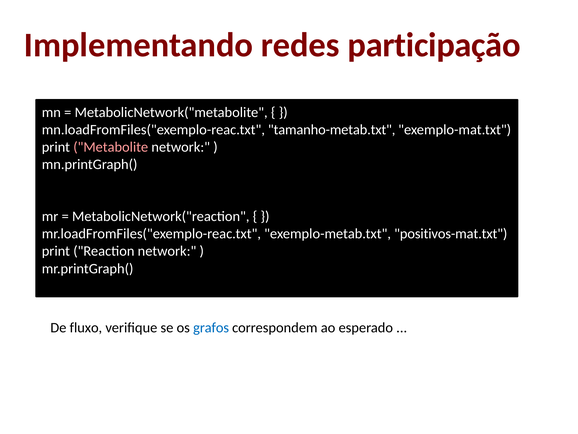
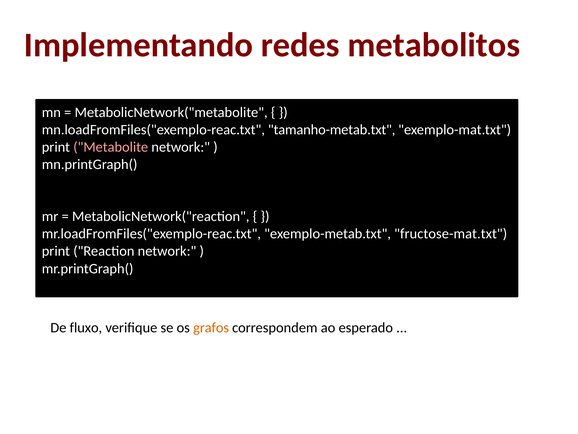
participação: participação -> metabolitos (434, 45)
positivos-mat.txt: positivos-mat.txt -> fructose-mat.txt (451, 234)
grafos colour: blue -> orange (211, 327)
